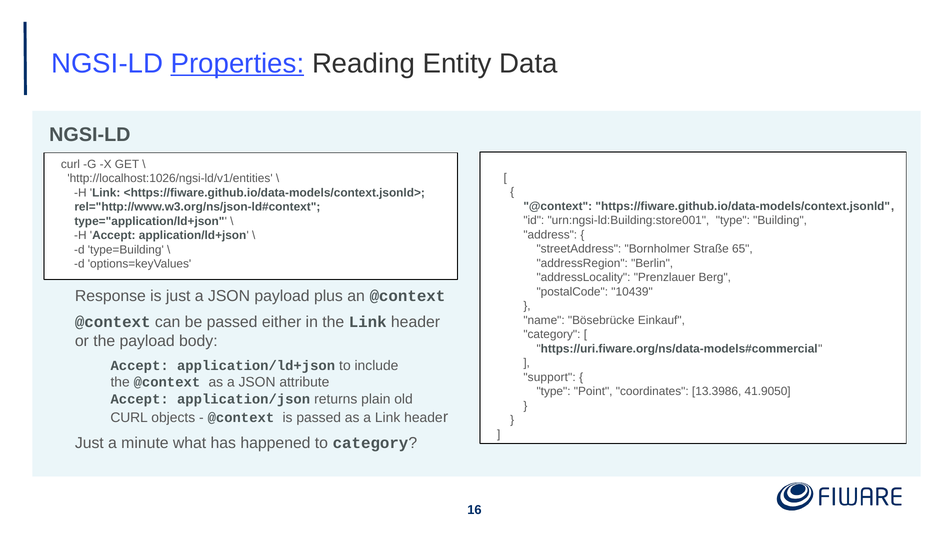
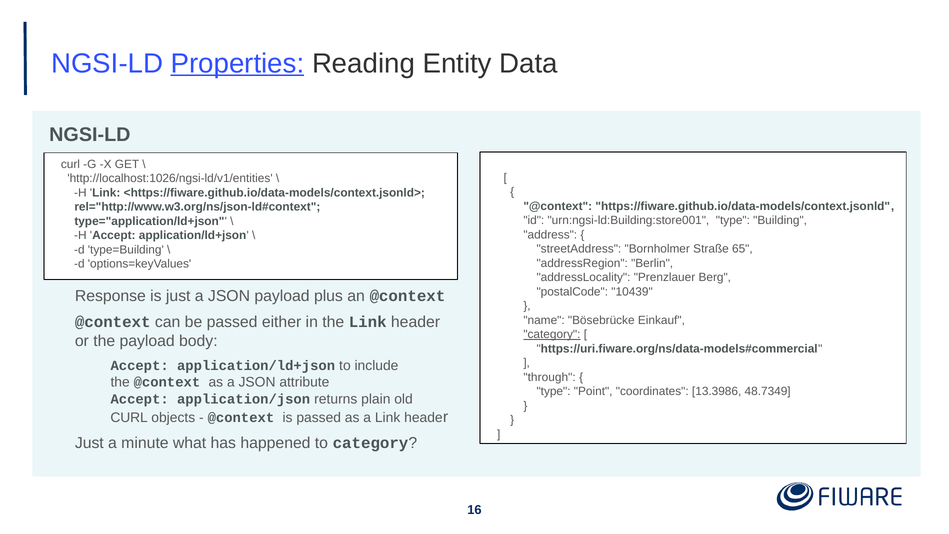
category underline: none -> present (552, 334)
support: support -> through (550, 377)
41.9050: 41.9050 -> 48.7349 (768, 391)
